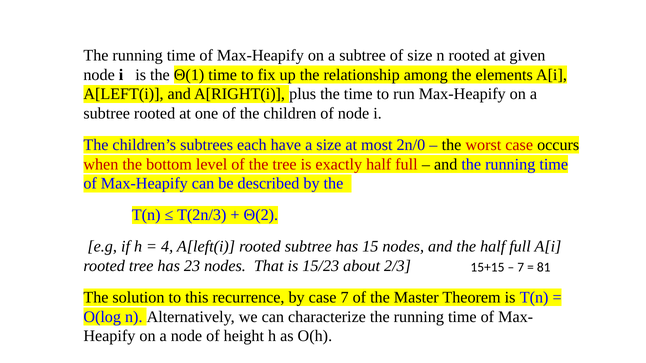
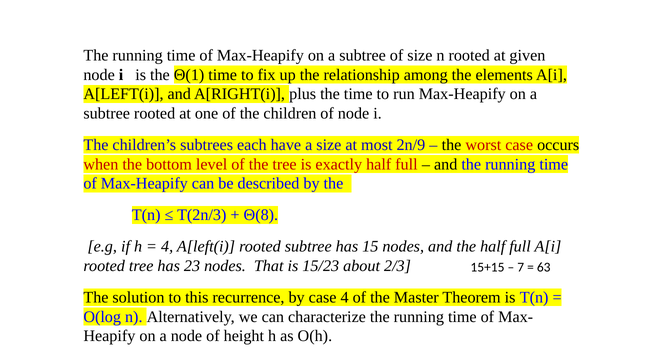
2n/0: 2n/0 -> 2n/9 (411, 145)
Θ(2: Θ(2 -> Θ(8 (261, 215)
81: 81 -> 63 (544, 268)
case 7: 7 -> 4 (345, 298)
